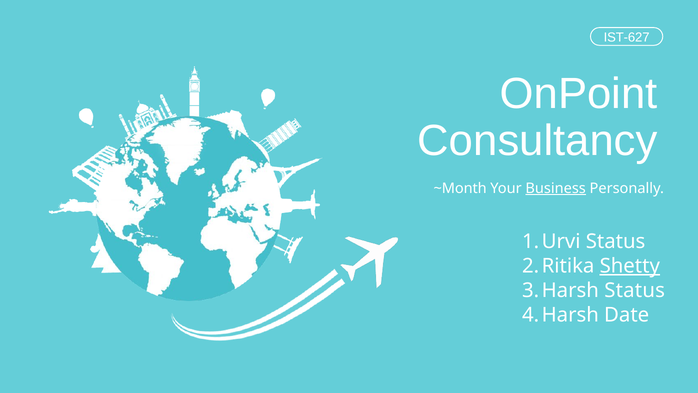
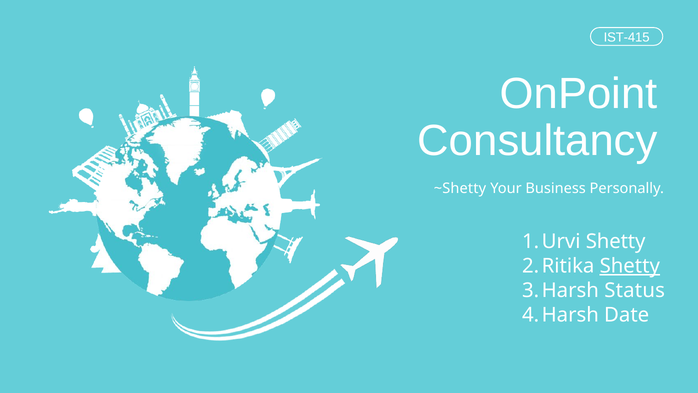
IST-627: IST-627 -> IST-415 (627, 37)
~Month: ~Month -> ~Shetty (460, 188)
Business underline: present -> none (556, 188)
Status: Status -> Shetty (616, 241)
